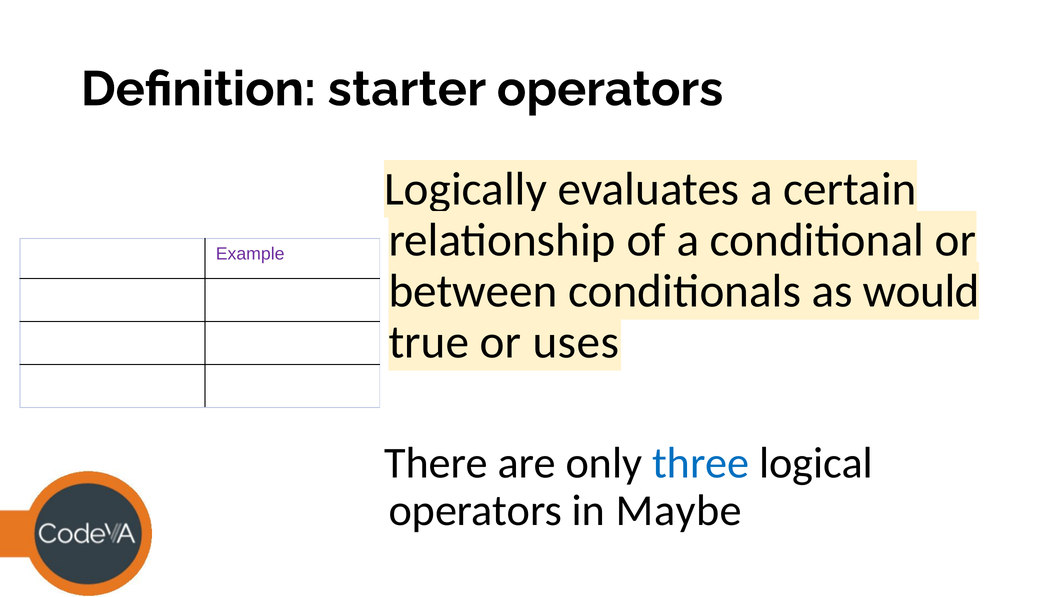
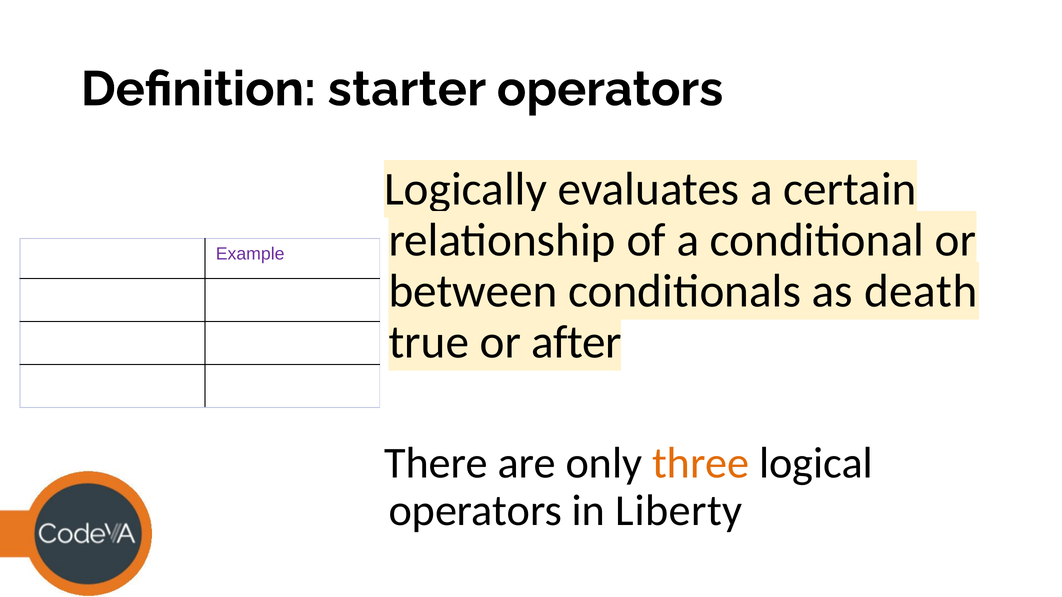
would: would -> death (921, 292)
uses: uses -> after (576, 343)
three colour: blue -> orange (701, 463)
Maybe: Maybe -> Liberty (679, 511)
